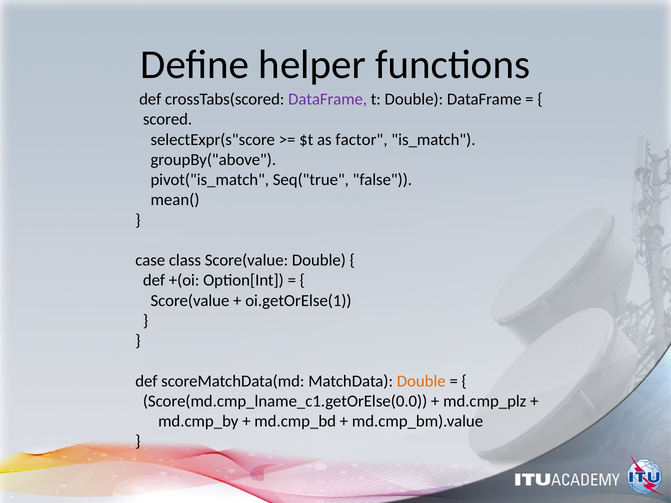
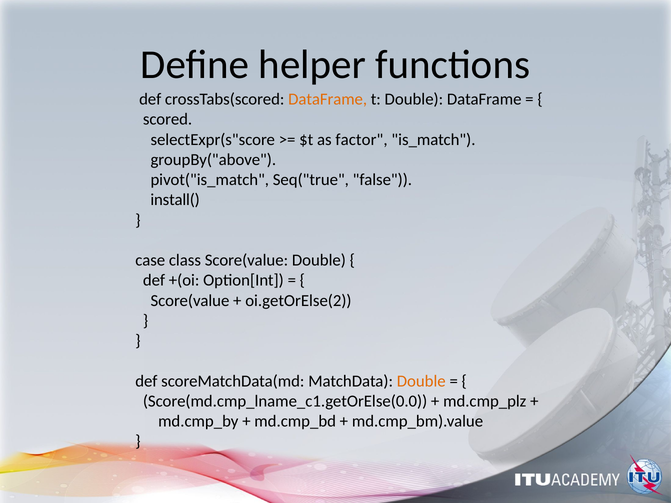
DataFrame colour: purple -> orange (328, 99)
mean(: mean( -> install( (175, 200)
oi.getOrElse(1: oi.getOrElse(1 -> oi.getOrElse(2 (298, 301)
